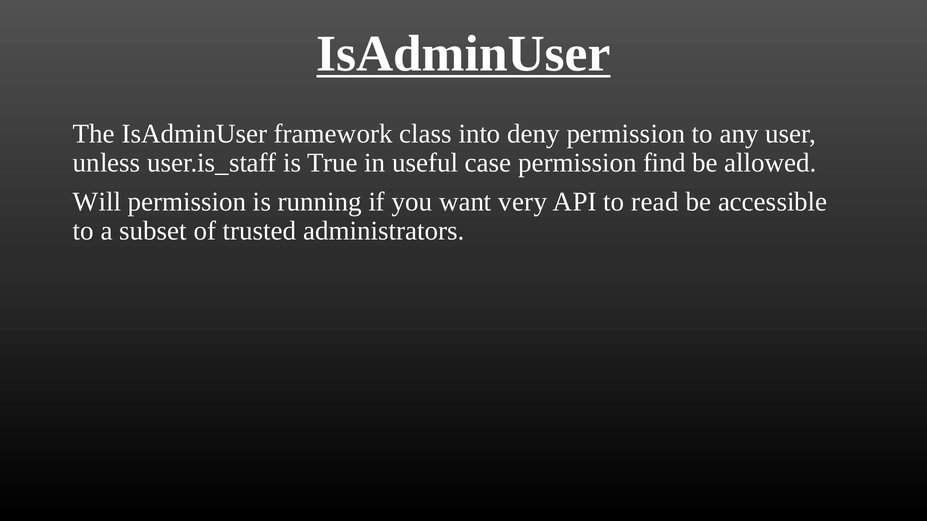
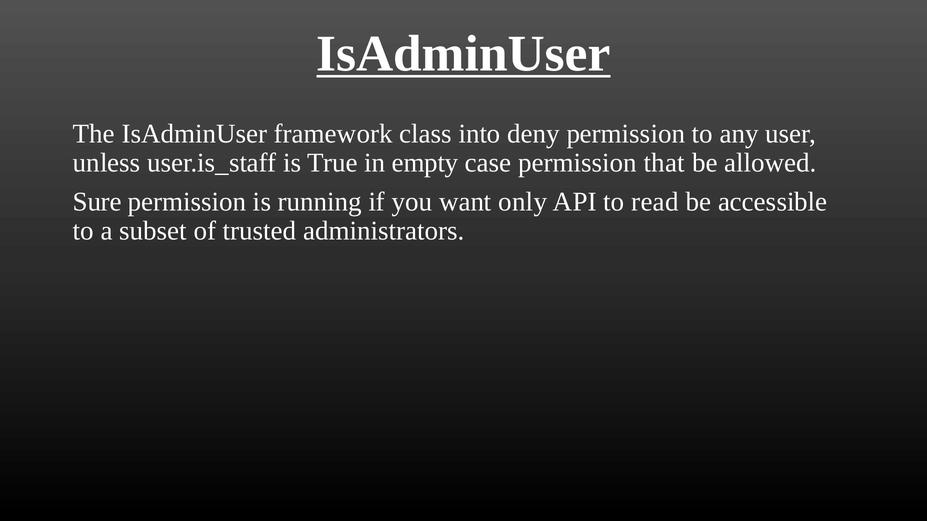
useful: useful -> empty (425, 163)
find: find -> that (664, 163)
Will: Will -> Sure (97, 202)
very: very -> only (523, 202)
